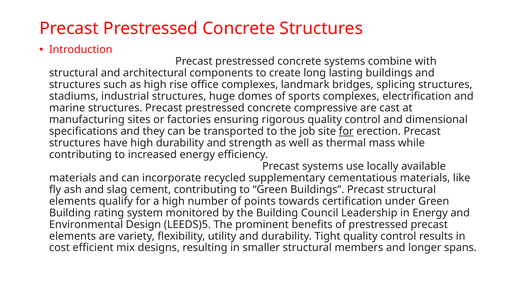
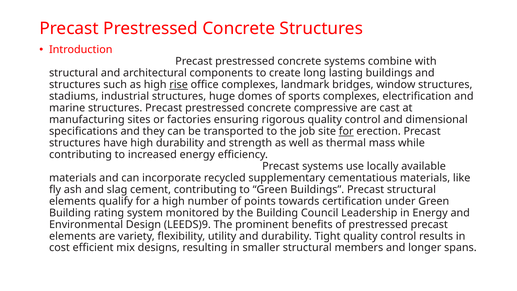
rise underline: none -> present (179, 85)
splicing: splicing -> window (396, 85)
LEEDS)5: LEEDS)5 -> LEEDS)9 (187, 224)
